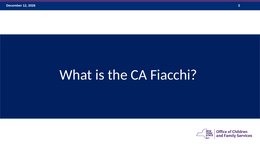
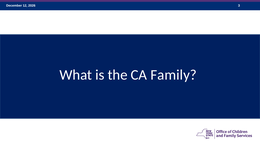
Fiacchi: Fiacchi -> Family (174, 75)
